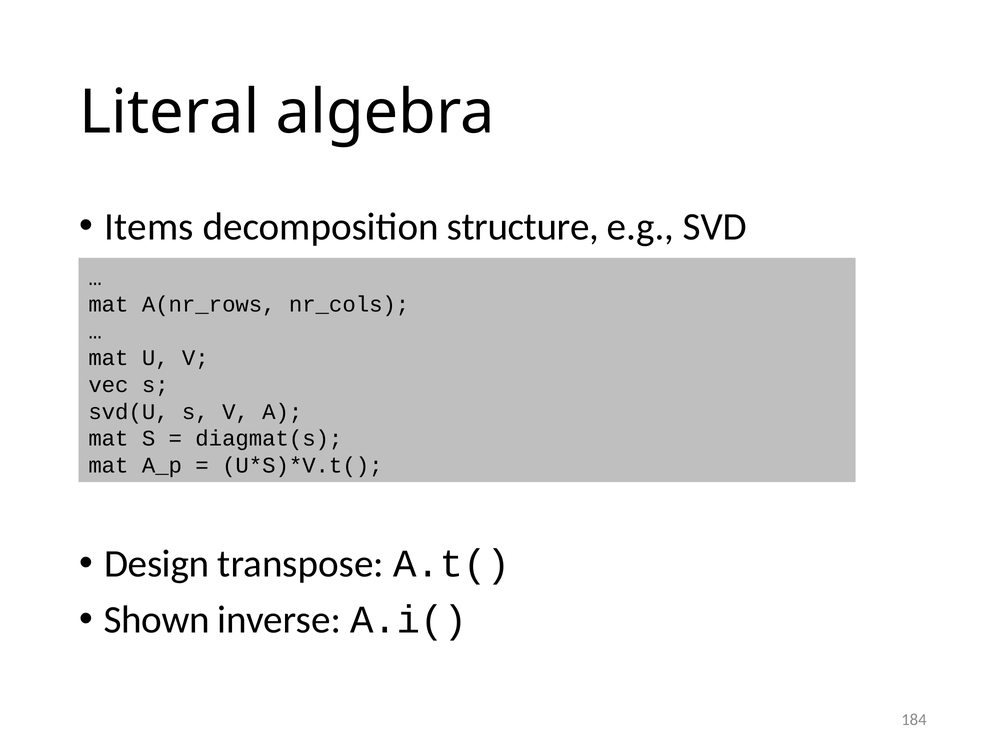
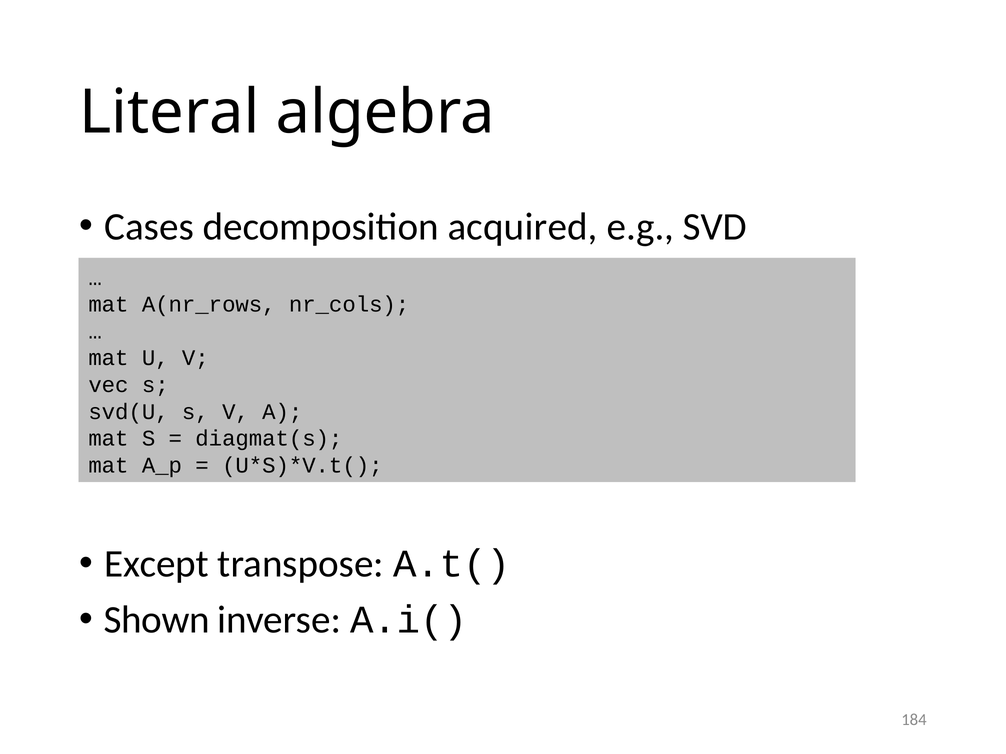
Items: Items -> Cases (149, 227)
structure: structure -> acquired (523, 227)
Design: Design -> Except (157, 564)
